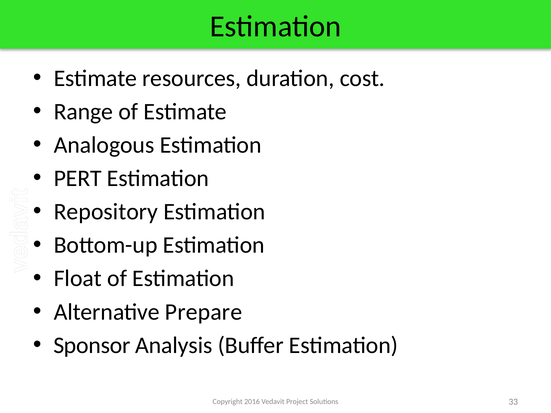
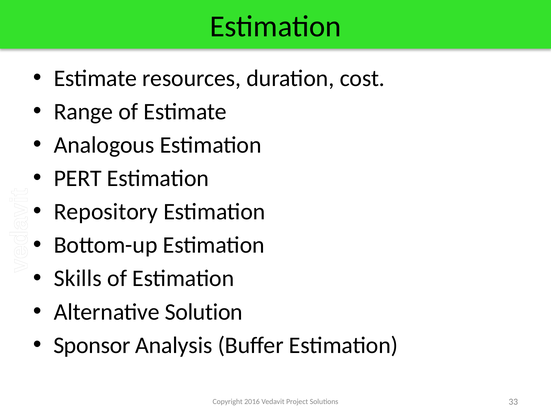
Float: Float -> Skills (78, 279)
Prepare: Prepare -> Solution (204, 312)
